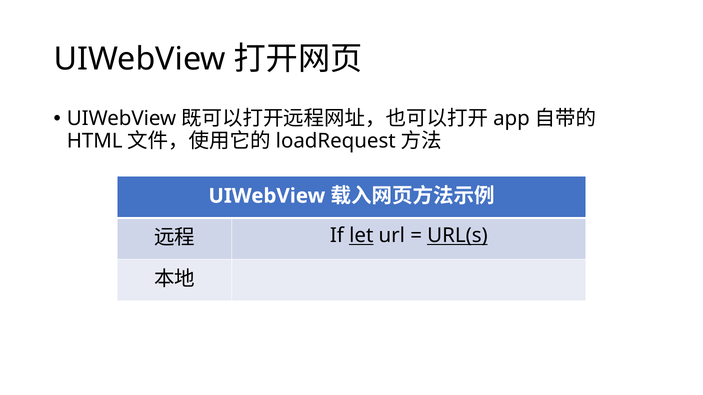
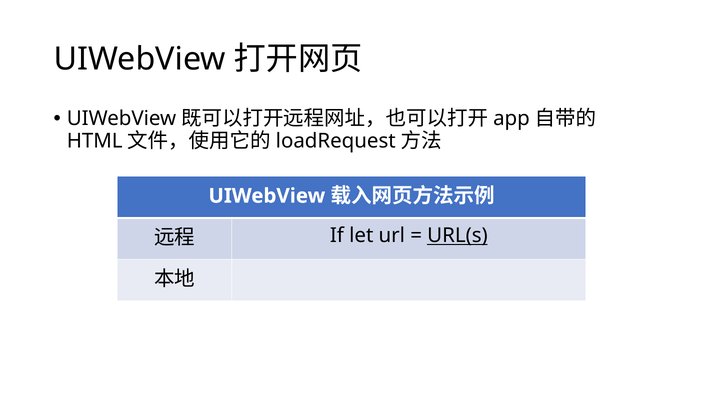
let underline: present -> none (361, 236)
